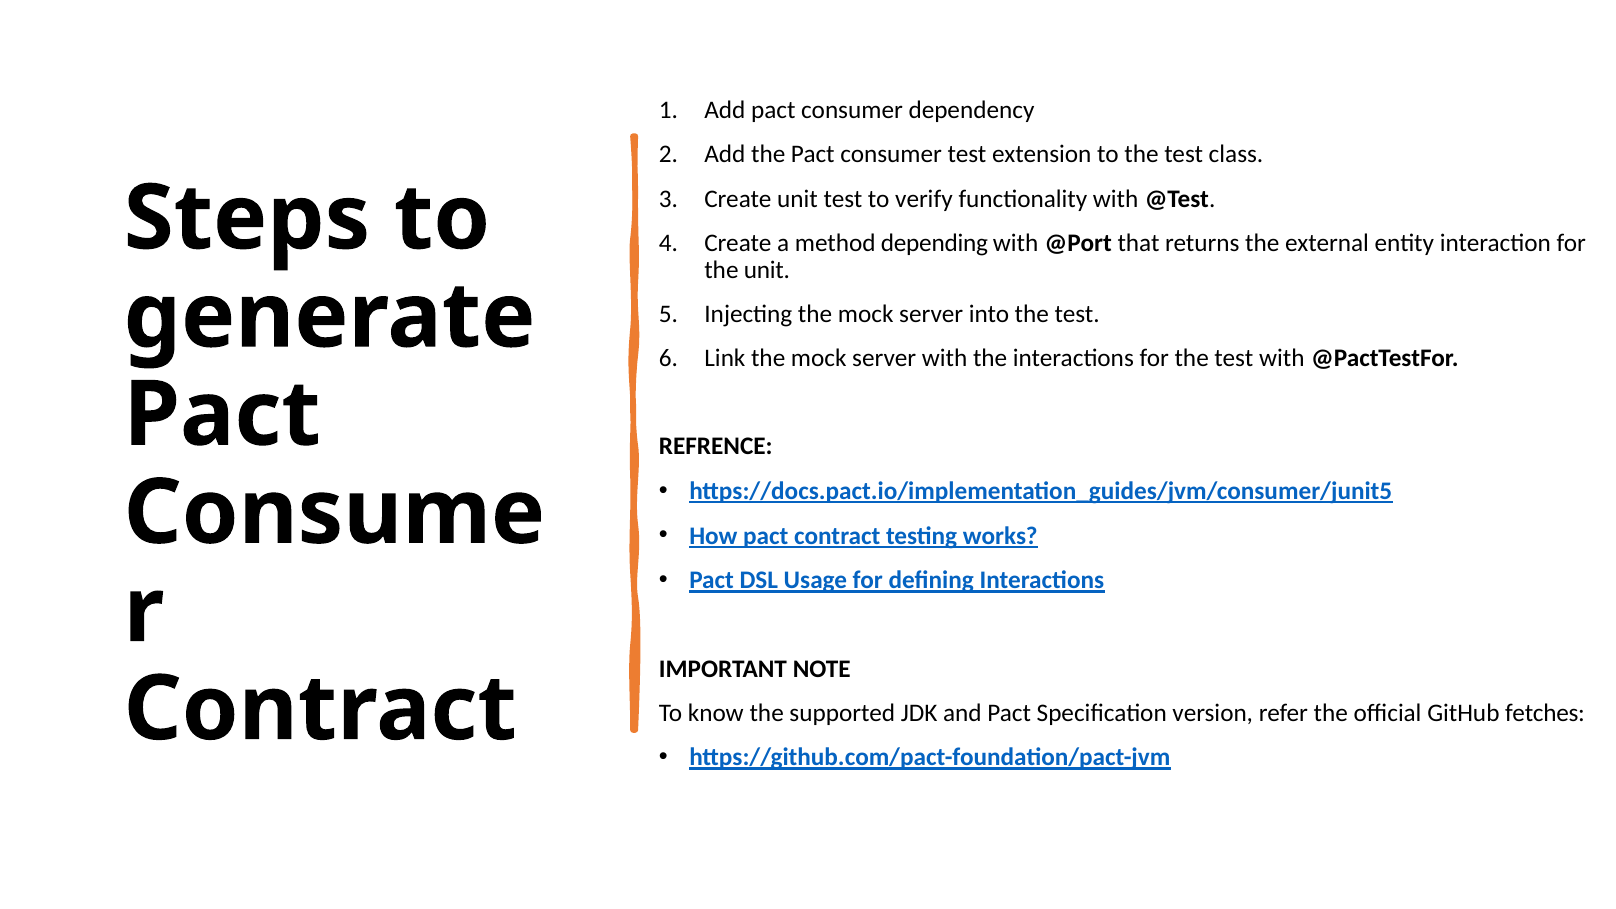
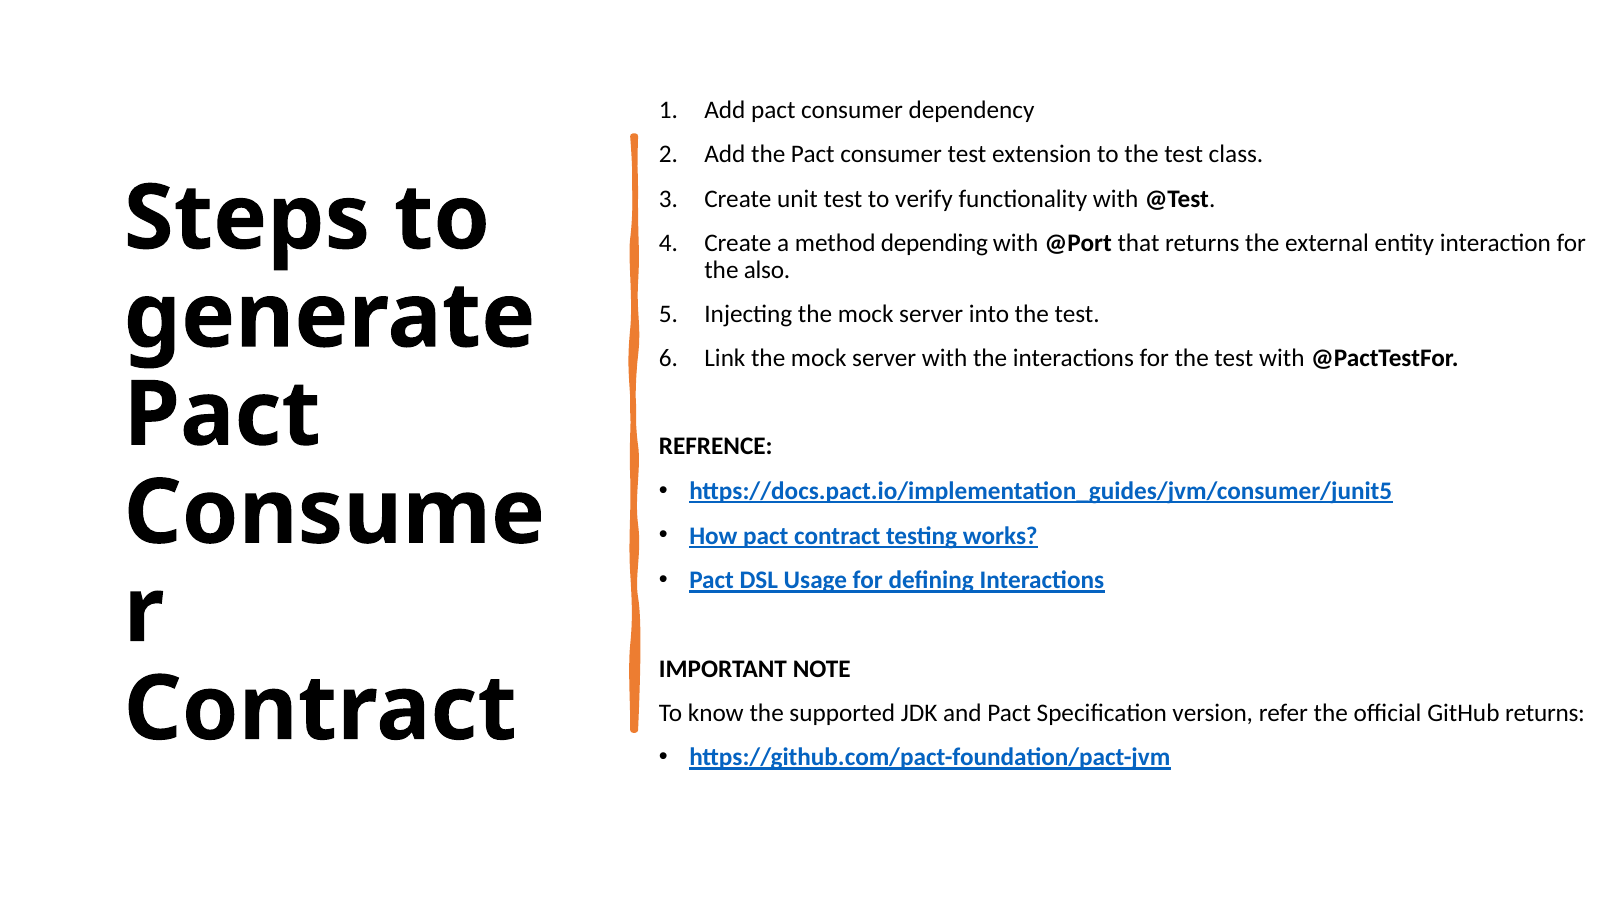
the unit: unit -> also (767, 270)
GitHub fetches: fetches -> returns (1545, 713)
